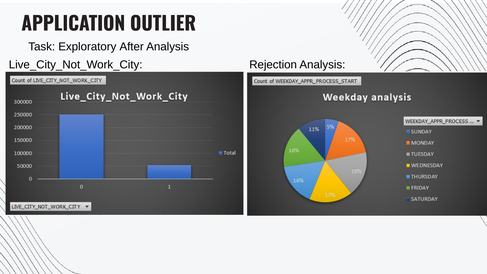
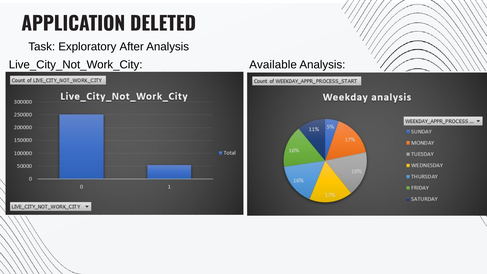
OUTLIER: OUTLIER -> DELETED (163, 24)
Rejection: Rejection -> Available (273, 65)
